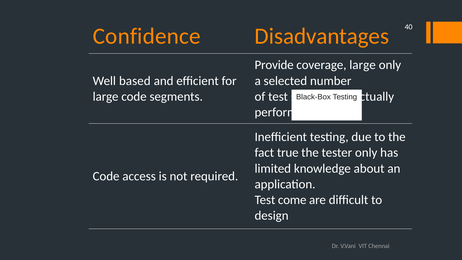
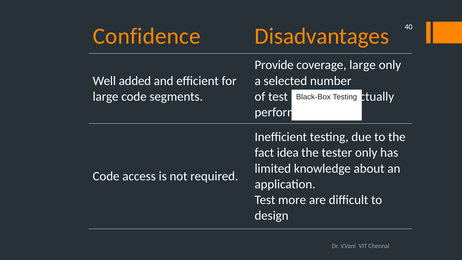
based: based -> added (135, 81)
true: true -> idea (288, 153)
come: come -> more (292, 200)
